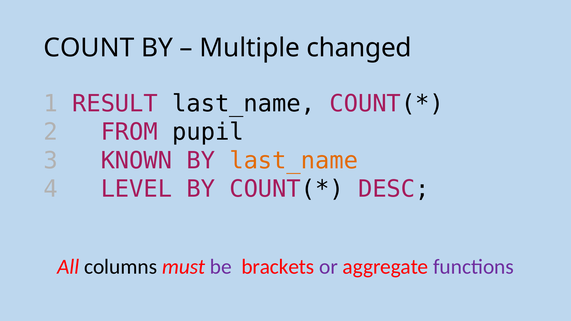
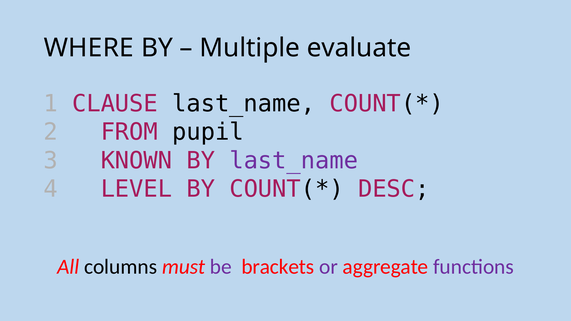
COUNT: COUNT -> WHERE (89, 48)
changed: changed -> evaluate (359, 48)
RESULT: RESULT -> CLAUSE (115, 104)
last_name colour: orange -> purple (294, 161)
